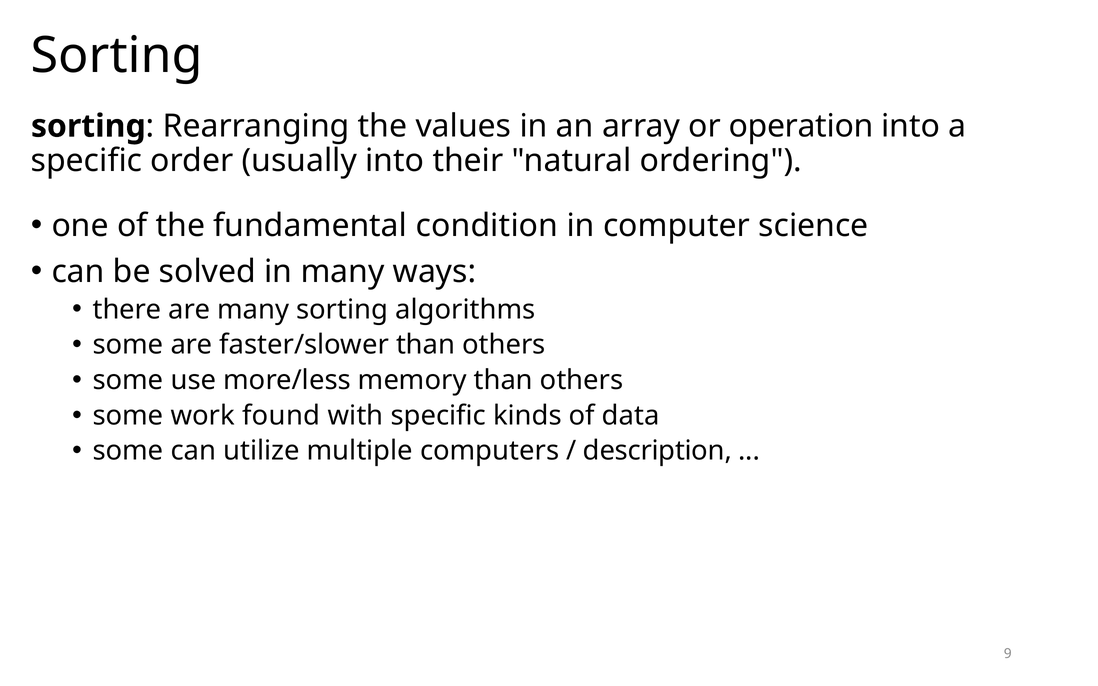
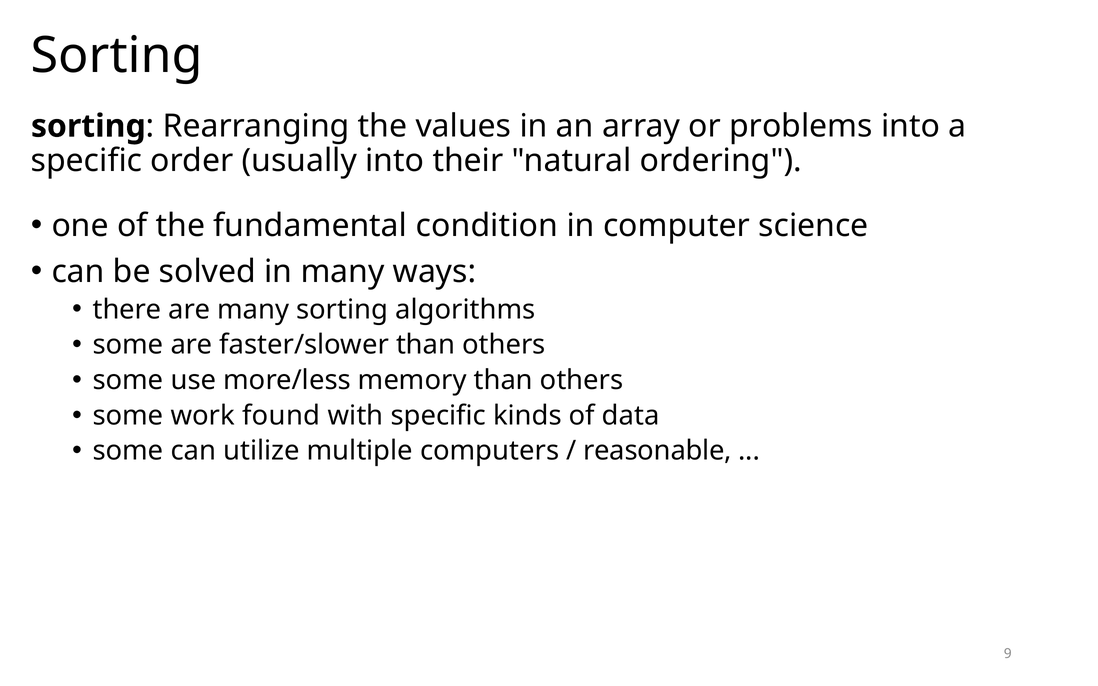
operation: operation -> problems (801, 126)
description: description -> reasonable (657, 451)
